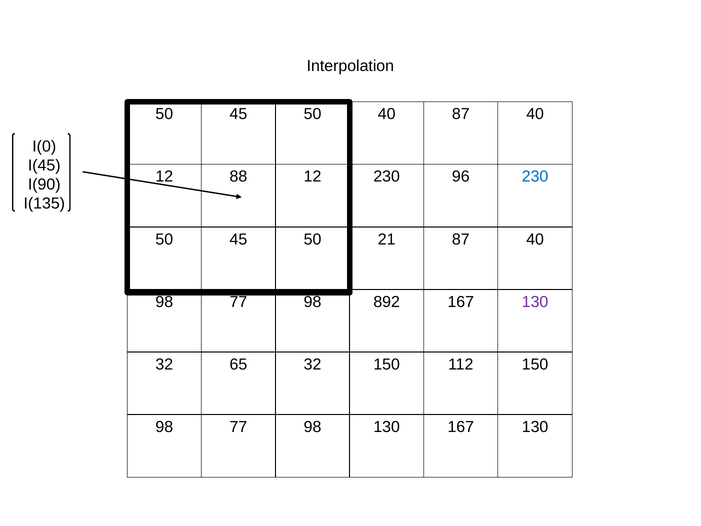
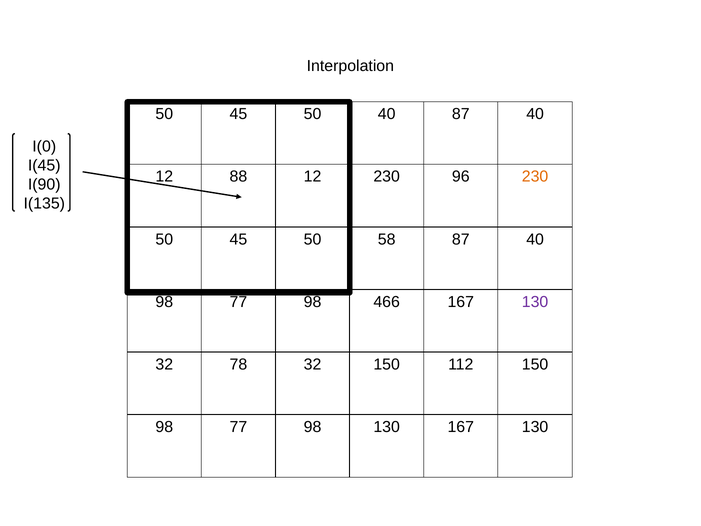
230 colour: blue -> orange (535, 177)
21: 21 -> 58 (387, 239)
892: 892 -> 466 (387, 302)
65: 65 -> 78 (238, 364)
